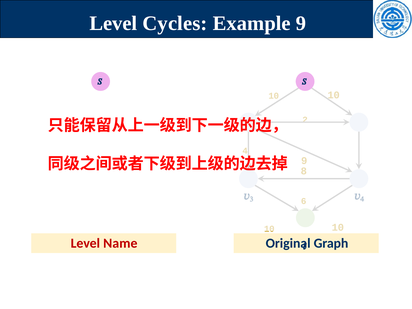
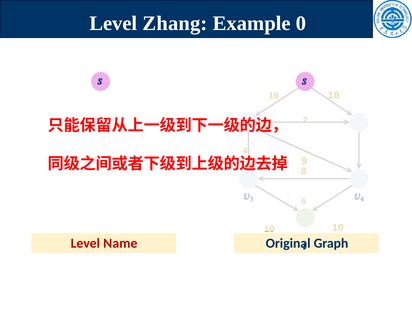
Cycles: Cycles -> Zhang (175, 23)
Example 9: 9 -> 0 (301, 23)
